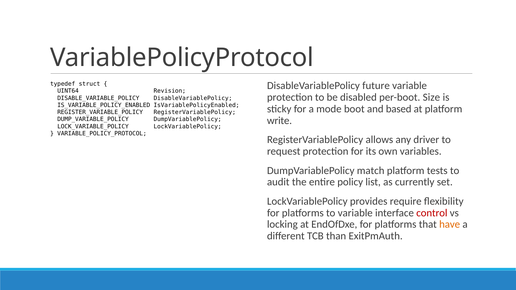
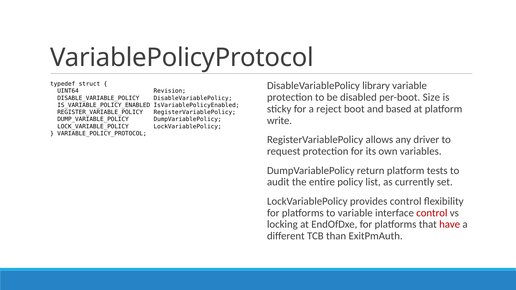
future: future -> library (376, 86)
mode: mode -> reject (329, 109)
match: match -> return (371, 171)
provides require: require -> control (406, 201)
have colour: orange -> red (450, 225)
